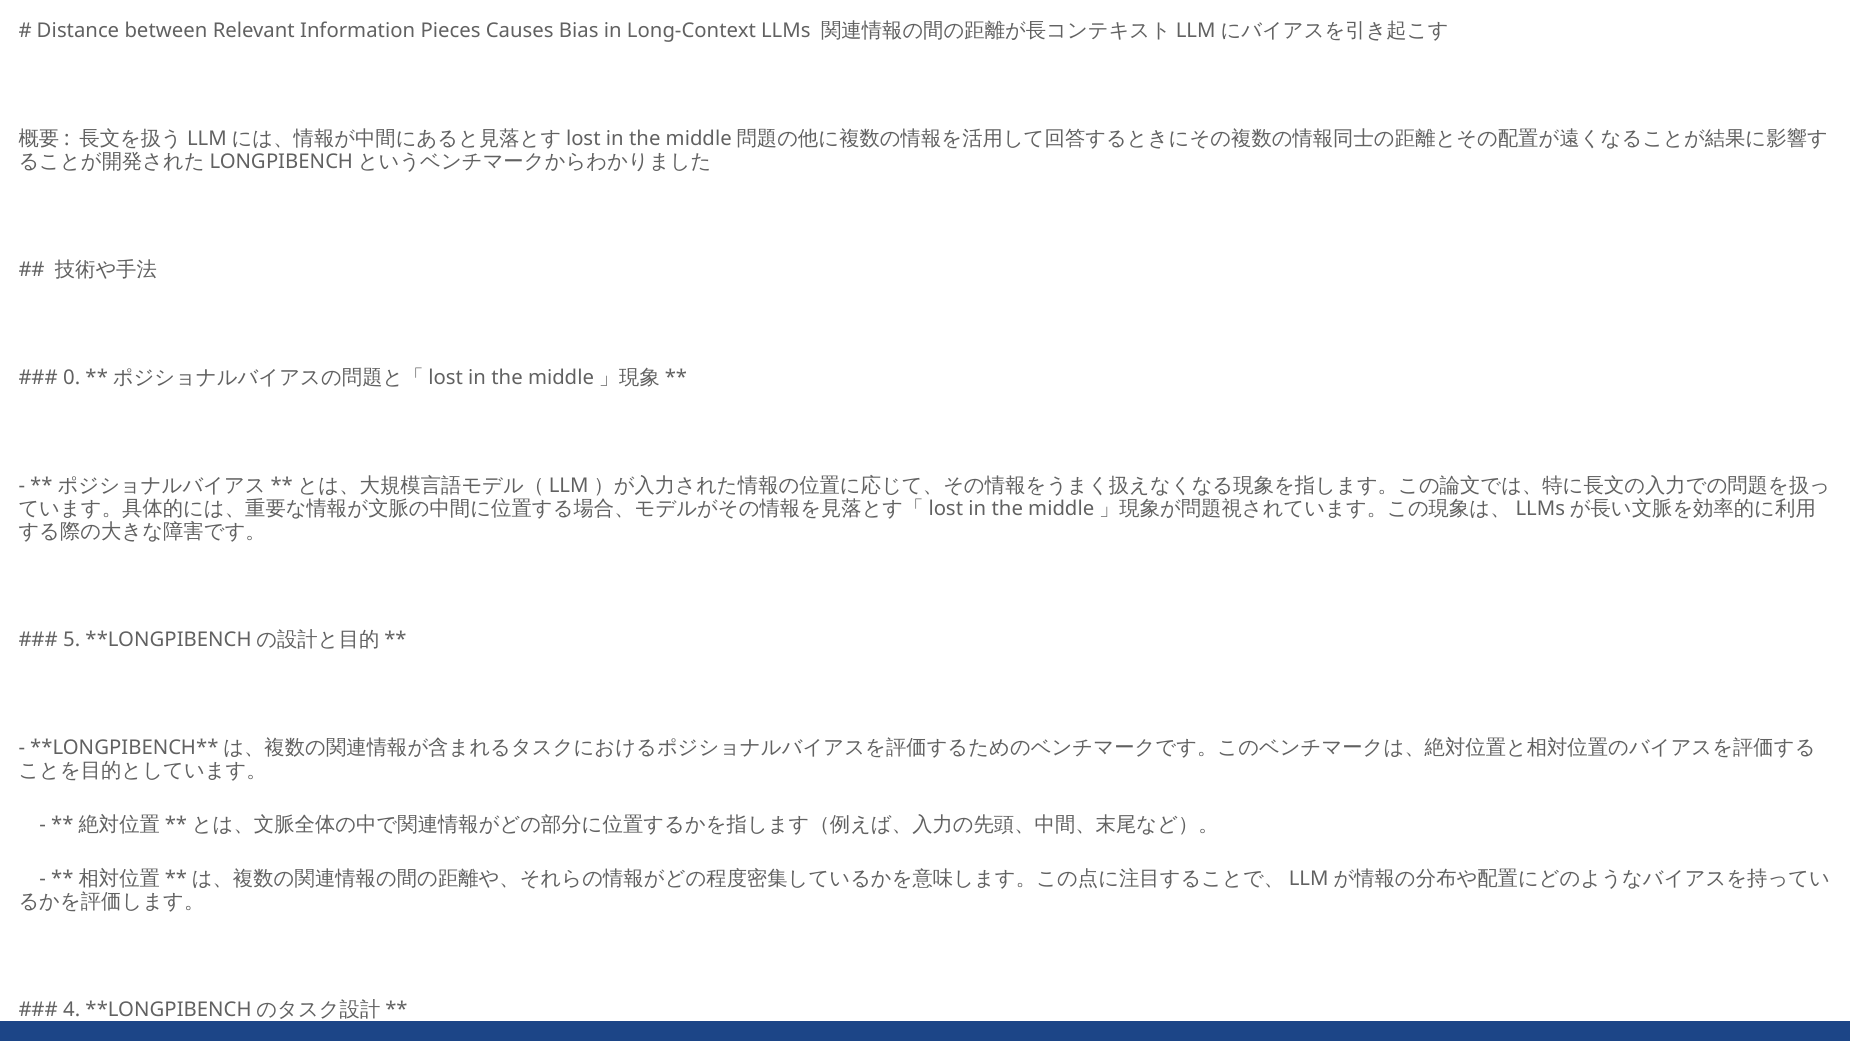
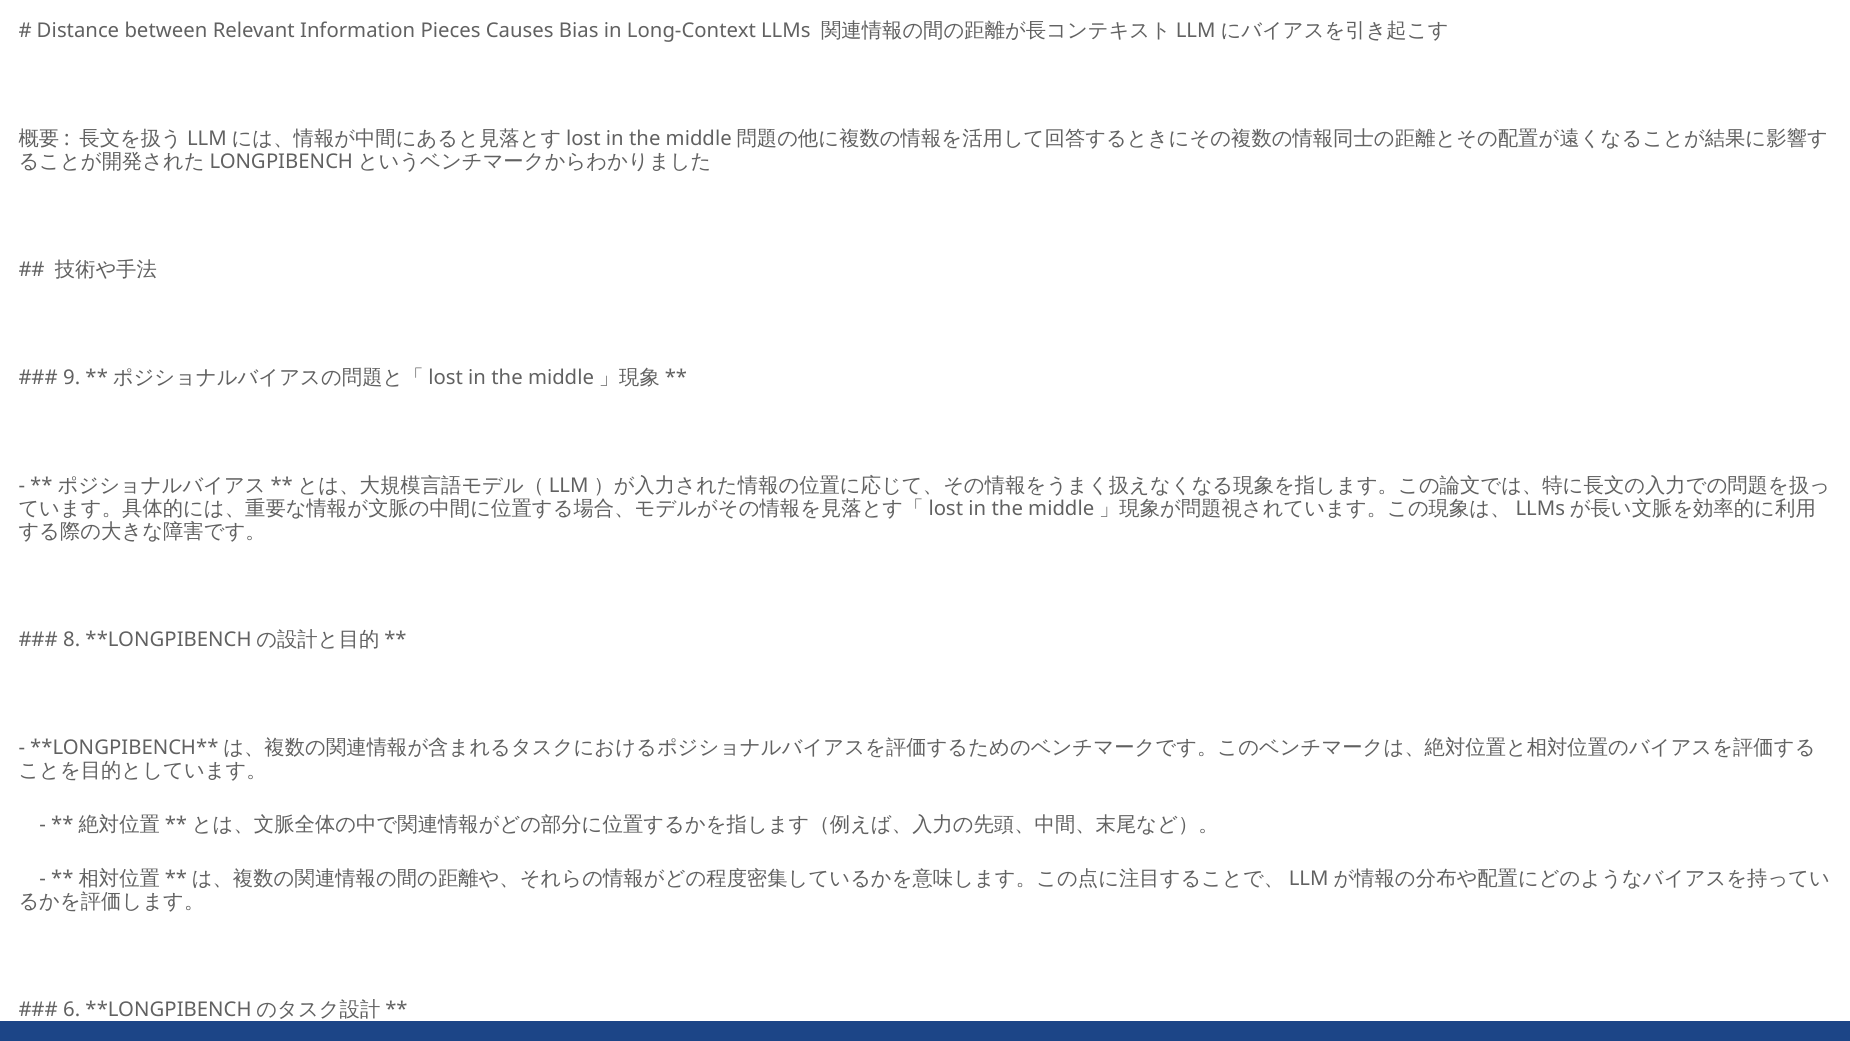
0: 0 -> 9 (72, 377)
5: 5 -> 8 (72, 640)
4: 4 -> 6 (72, 1010)
